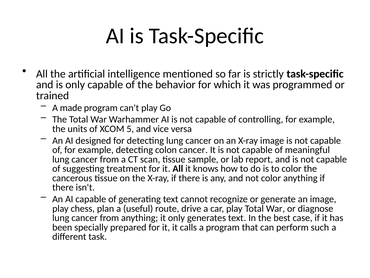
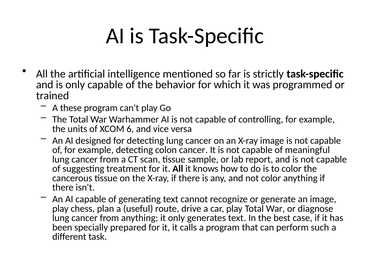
made: made -> these (71, 108)
5: 5 -> 6 (130, 129)
